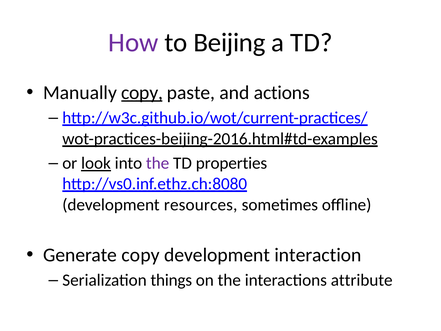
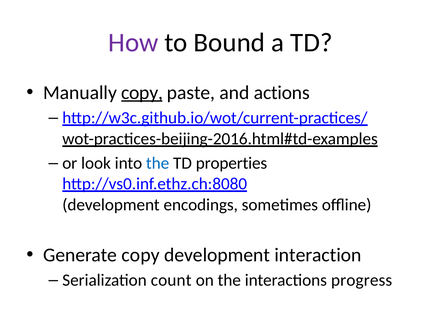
Beijing: Beijing -> Bound (229, 43)
look underline: present -> none (96, 163)
the colour: purple -> blue (158, 163)
resources: resources -> encodings (201, 205)
things: things -> count (171, 280)
attribute: attribute -> progress (362, 280)
